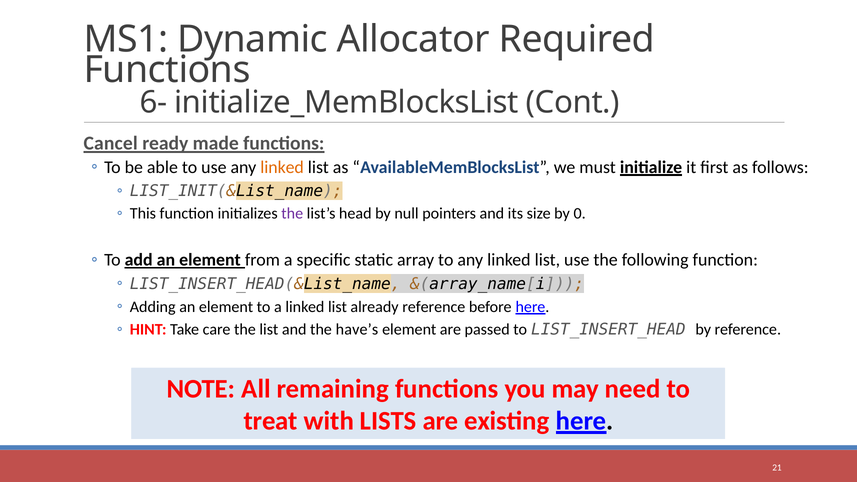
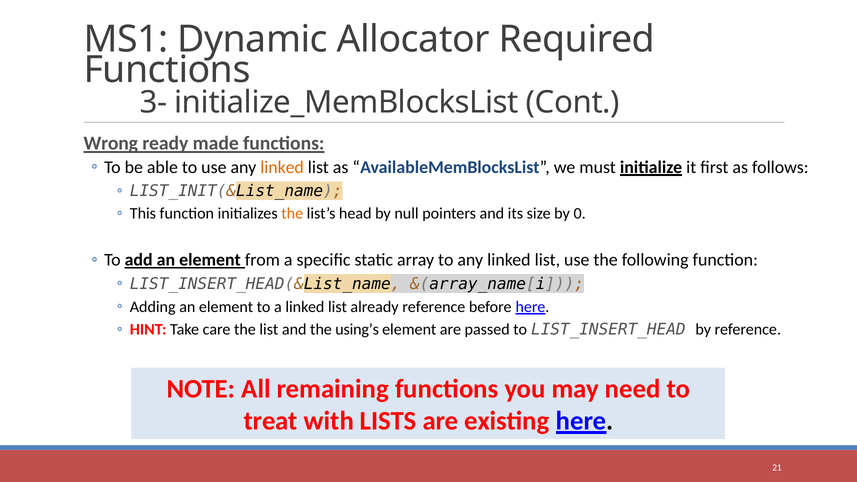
6-: 6- -> 3- (154, 102)
Cancel: Cancel -> Wrong (111, 143)
the colour: purple -> orange (292, 214)
have’s: have’s -> using’s (357, 330)
